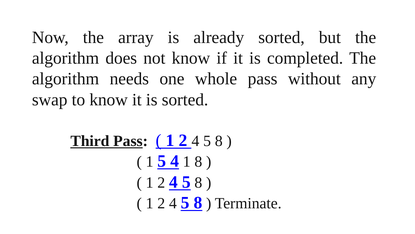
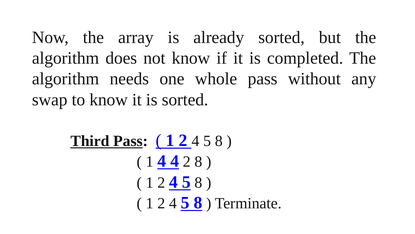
1 5: 5 -> 4 (162, 161)
4 1: 1 -> 2 (187, 161)
